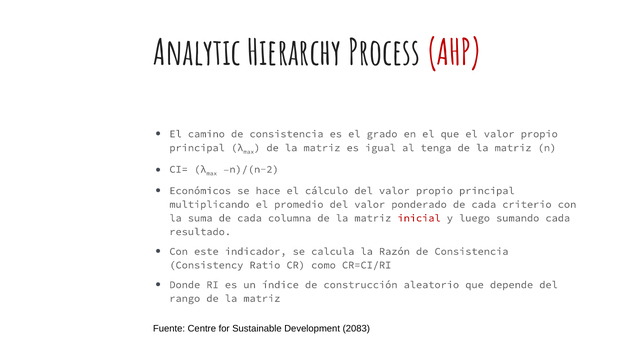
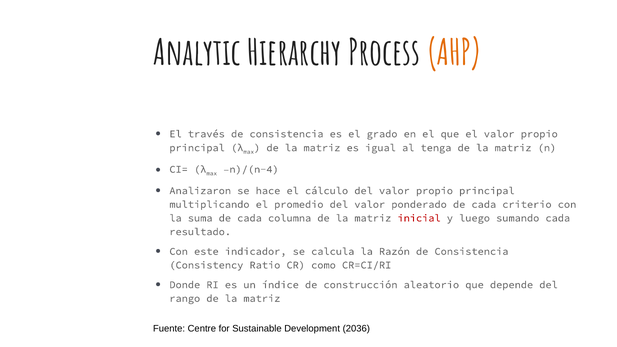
AHP colour: red -> orange (454, 53)
camino: camino -> través (206, 134)
n)/(n-2: n)/(n-2 -> n)/(n-4 (251, 169)
Económicos: Económicos -> Analizaron (200, 191)
2083: 2083 -> 2036 (356, 329)
